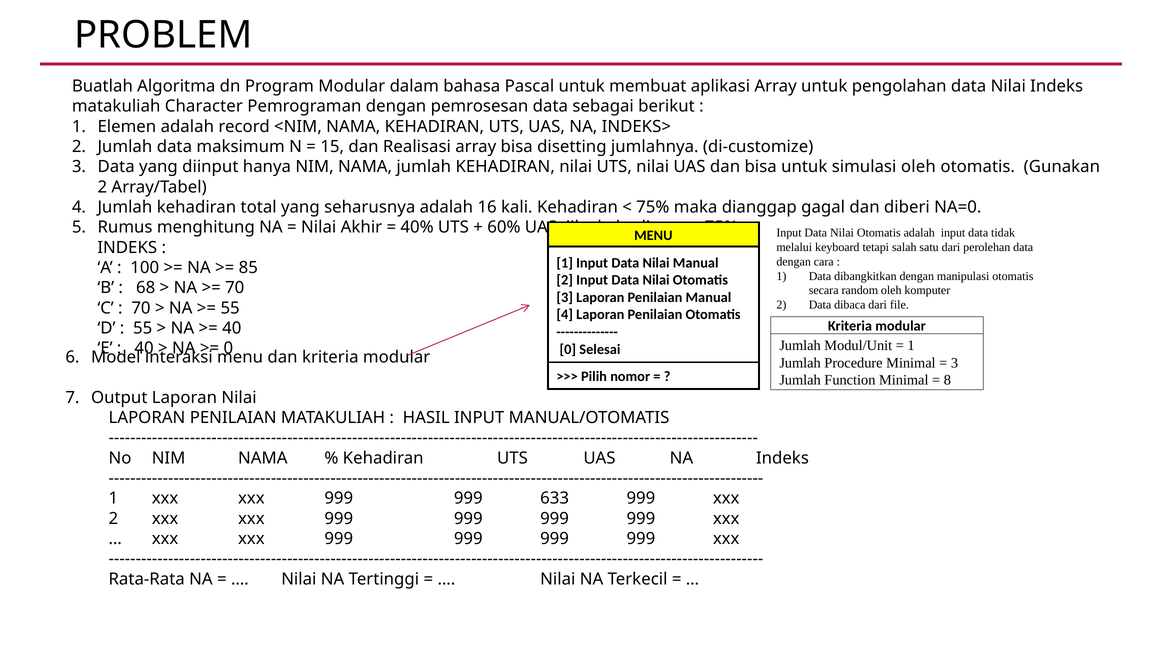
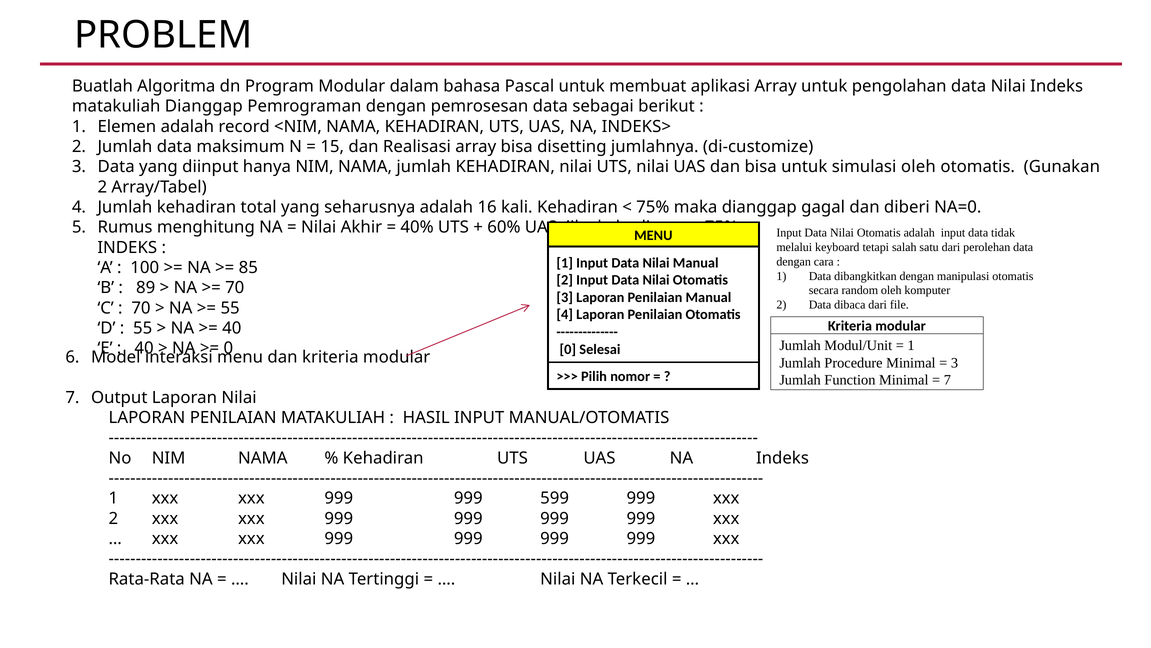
matakuliah Character: Character -> Dianggap (204, 106)
68: 68 -> 89 (146, 288)
8: 8 -> 7 (947, 380)
633: 633 -> 599 (555, 498)
